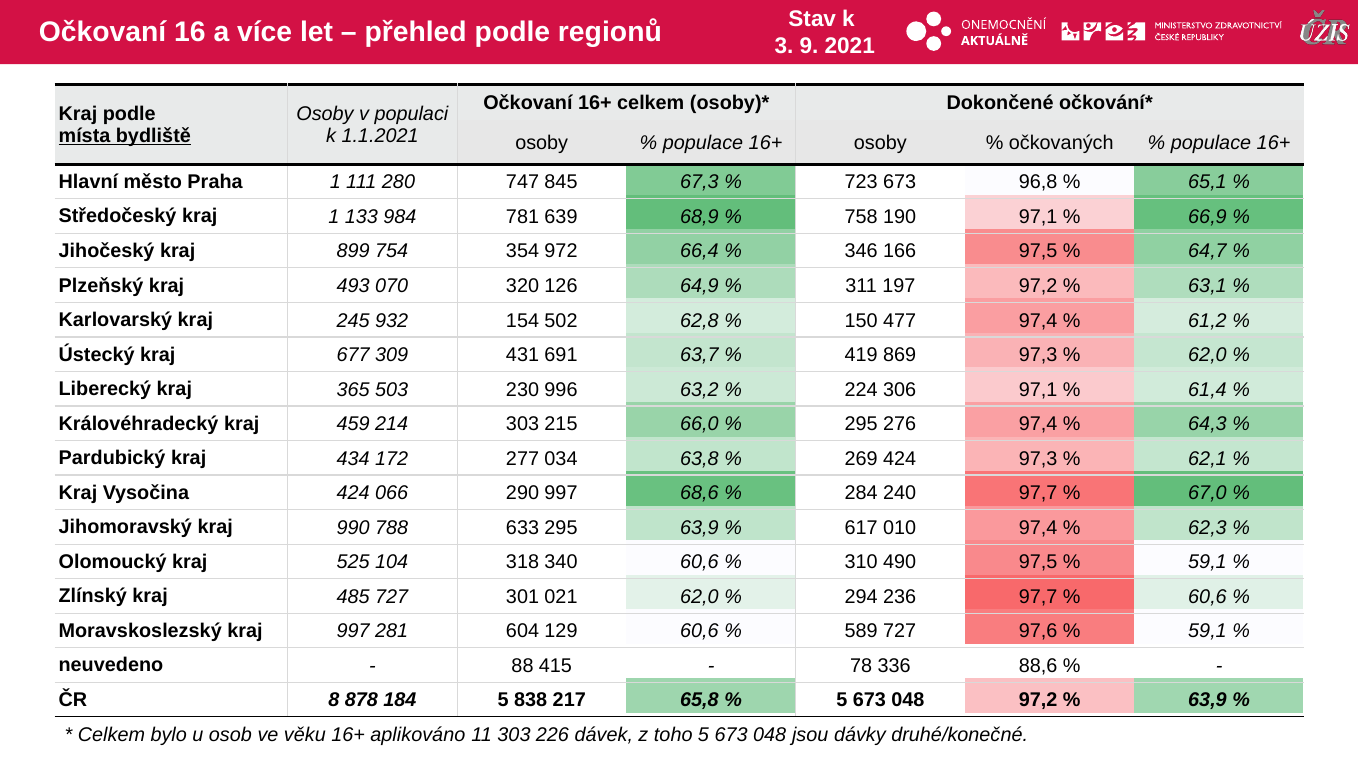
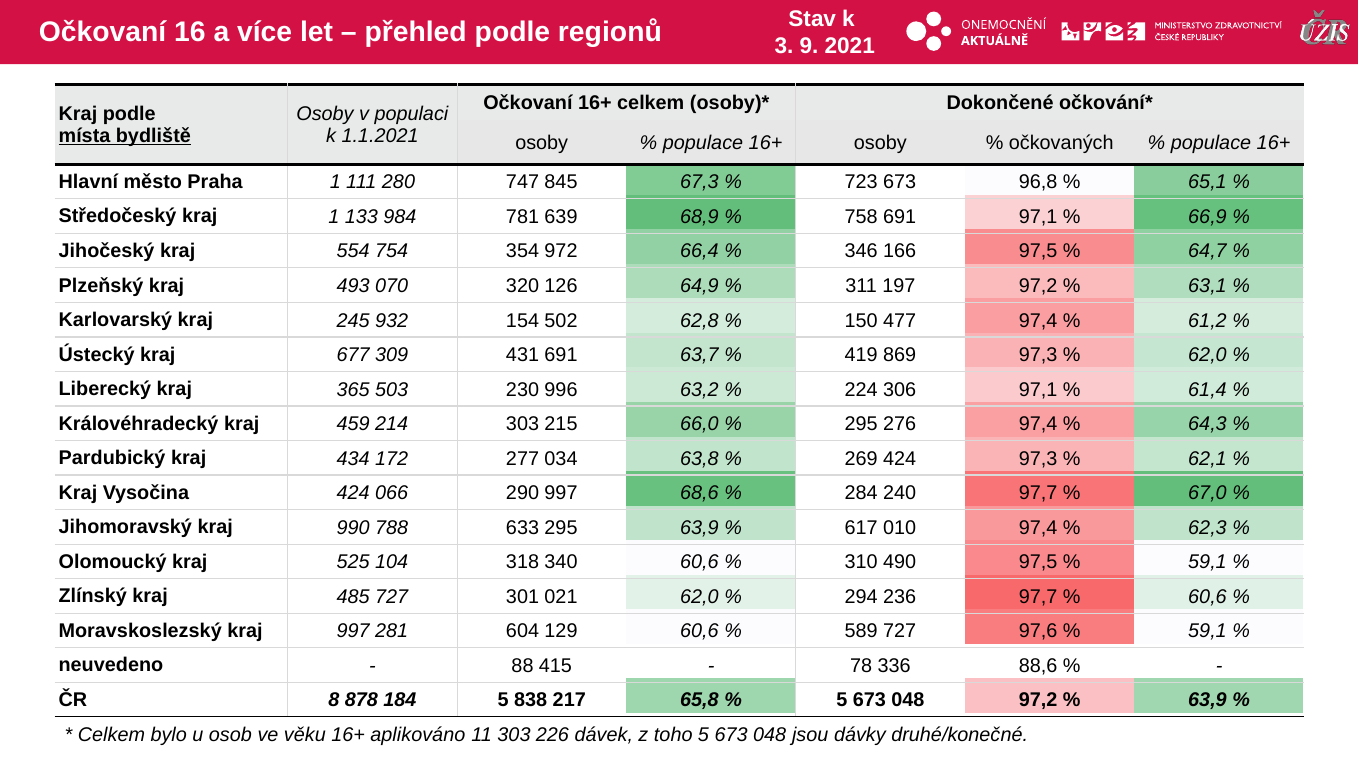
758 190: 190 -> 691 (900, 217)
899: 899 -> 554 (353, 251)
